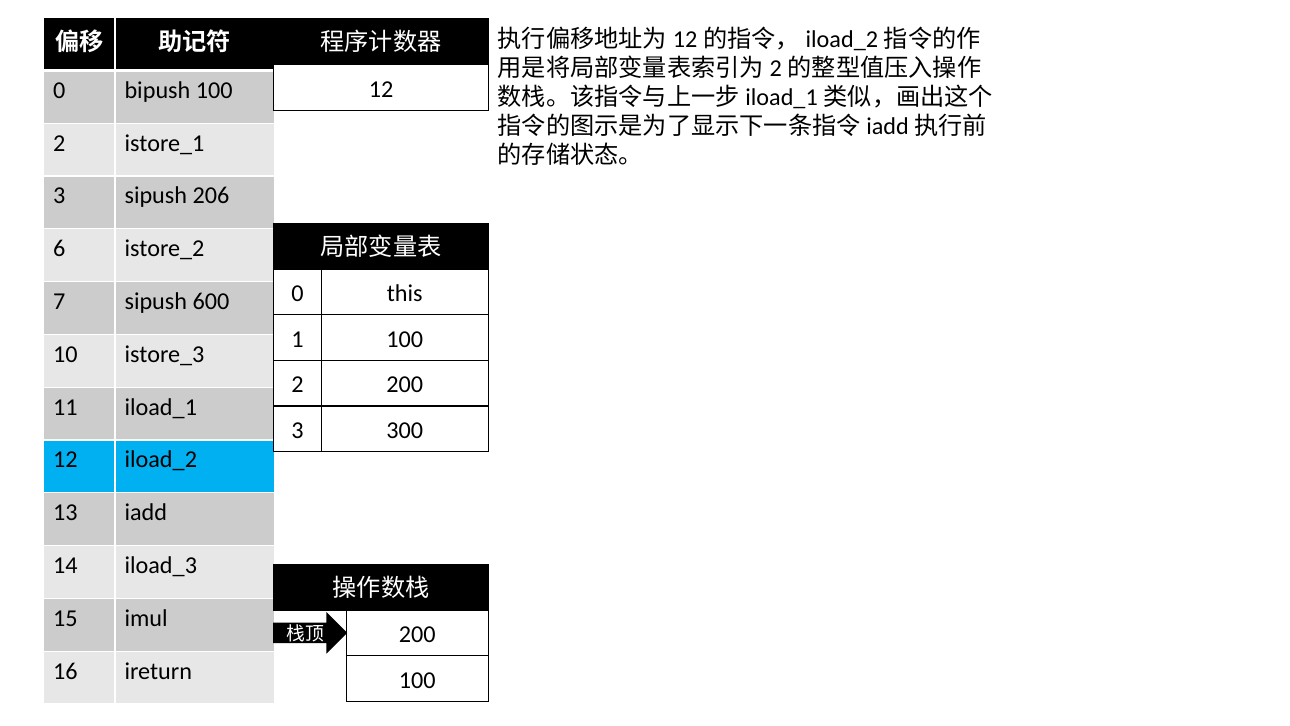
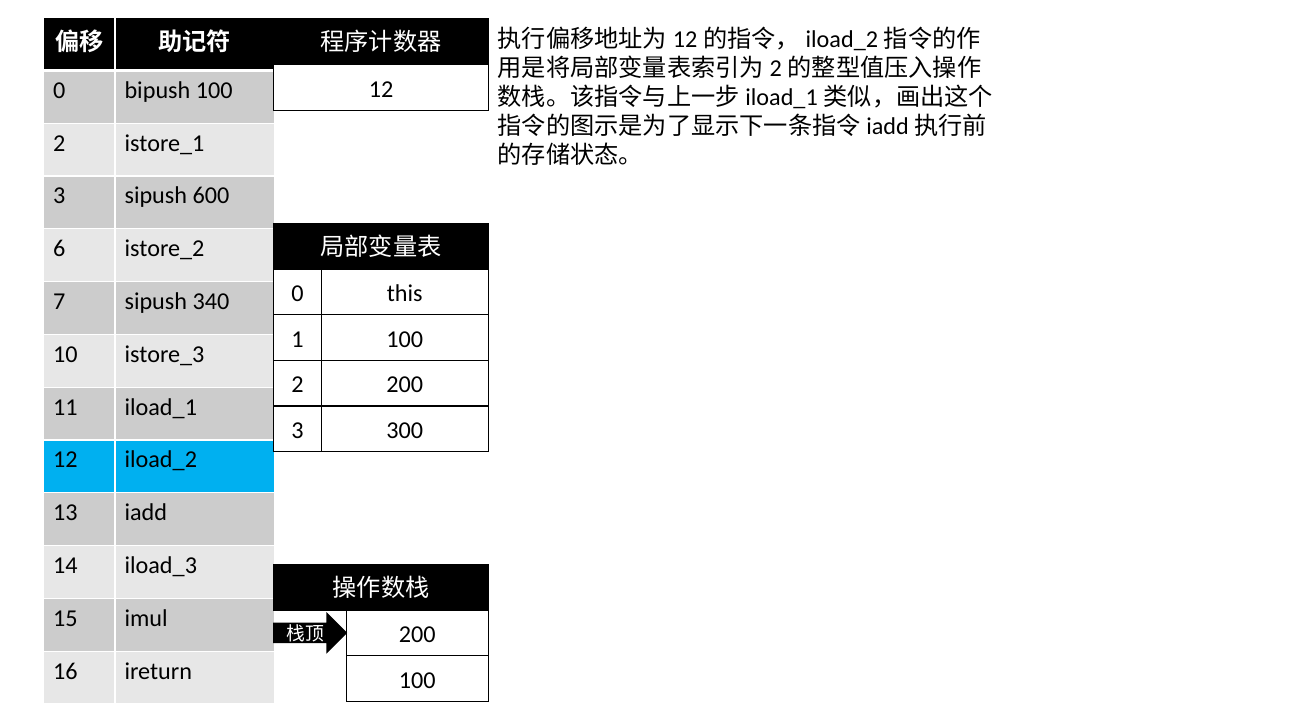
206: 206 -> 600 (211, 196)
600: 600 -> 340 (211, 301)
